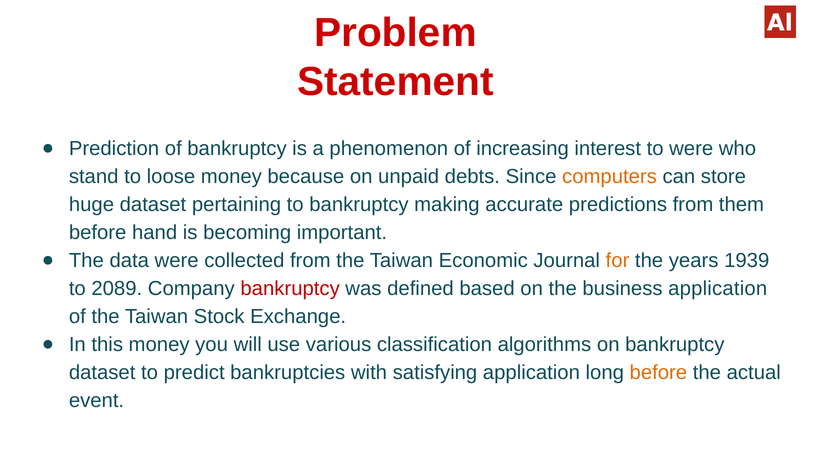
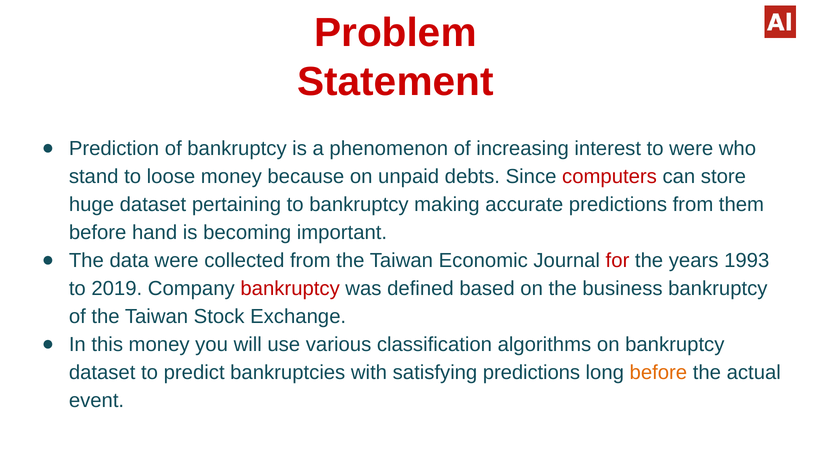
computers colour: orange -> red (610, 177)
for colour: orange -> red (618, 261)
1939: 1939 -> 1993 (747, 261)
2089: 2089 -> 2019 (117, 289)
business application: application -> bankruptcy (718, 289)
satisfying application: application -> predictions (531, 373)
